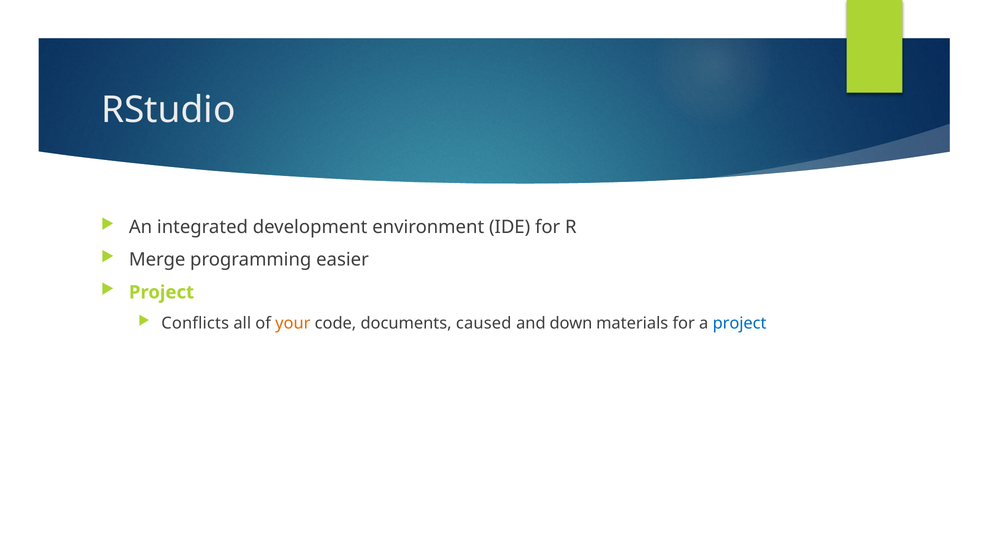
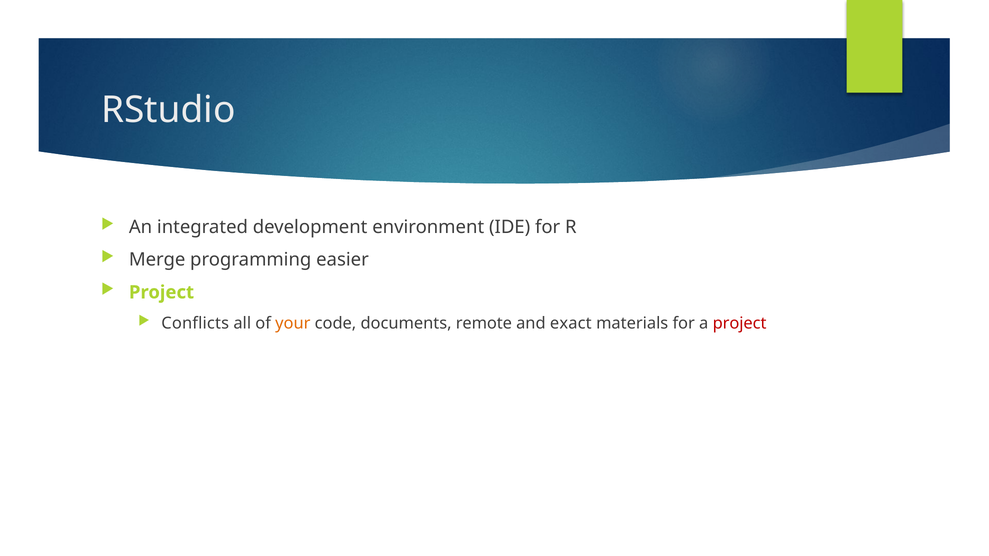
caused: caused -> remote (484, 324)
down: down -> exact (571, 324)
project colour: blue -> red (740, 324)
